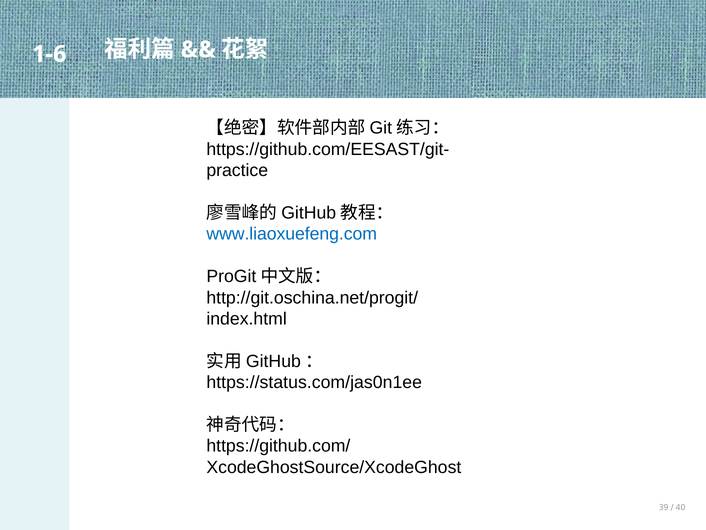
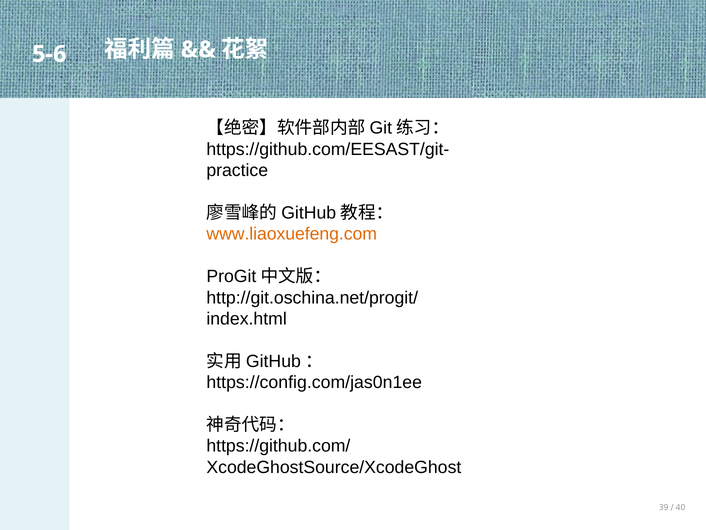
1-6: 1-6 -> 5-6 (49, 54)
www.liaoxuefeng.com colour: blue -> orange (292, 234)
https://status.com/jas0n1ee: https://status.com/jas0n1ee -> https://config.com/jas0n1ee (314, 382)
